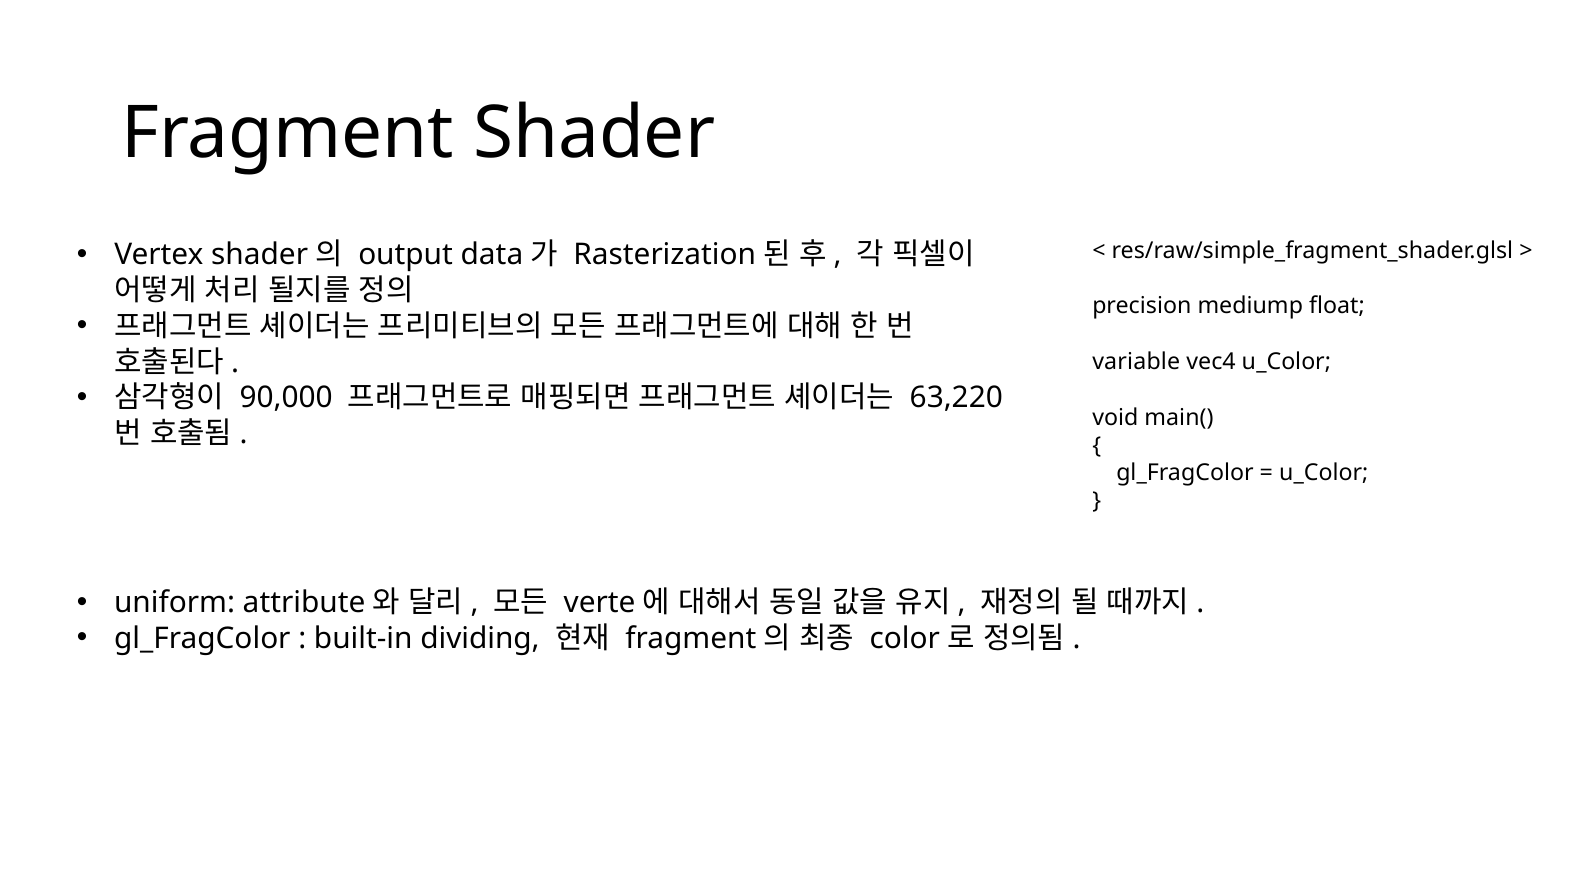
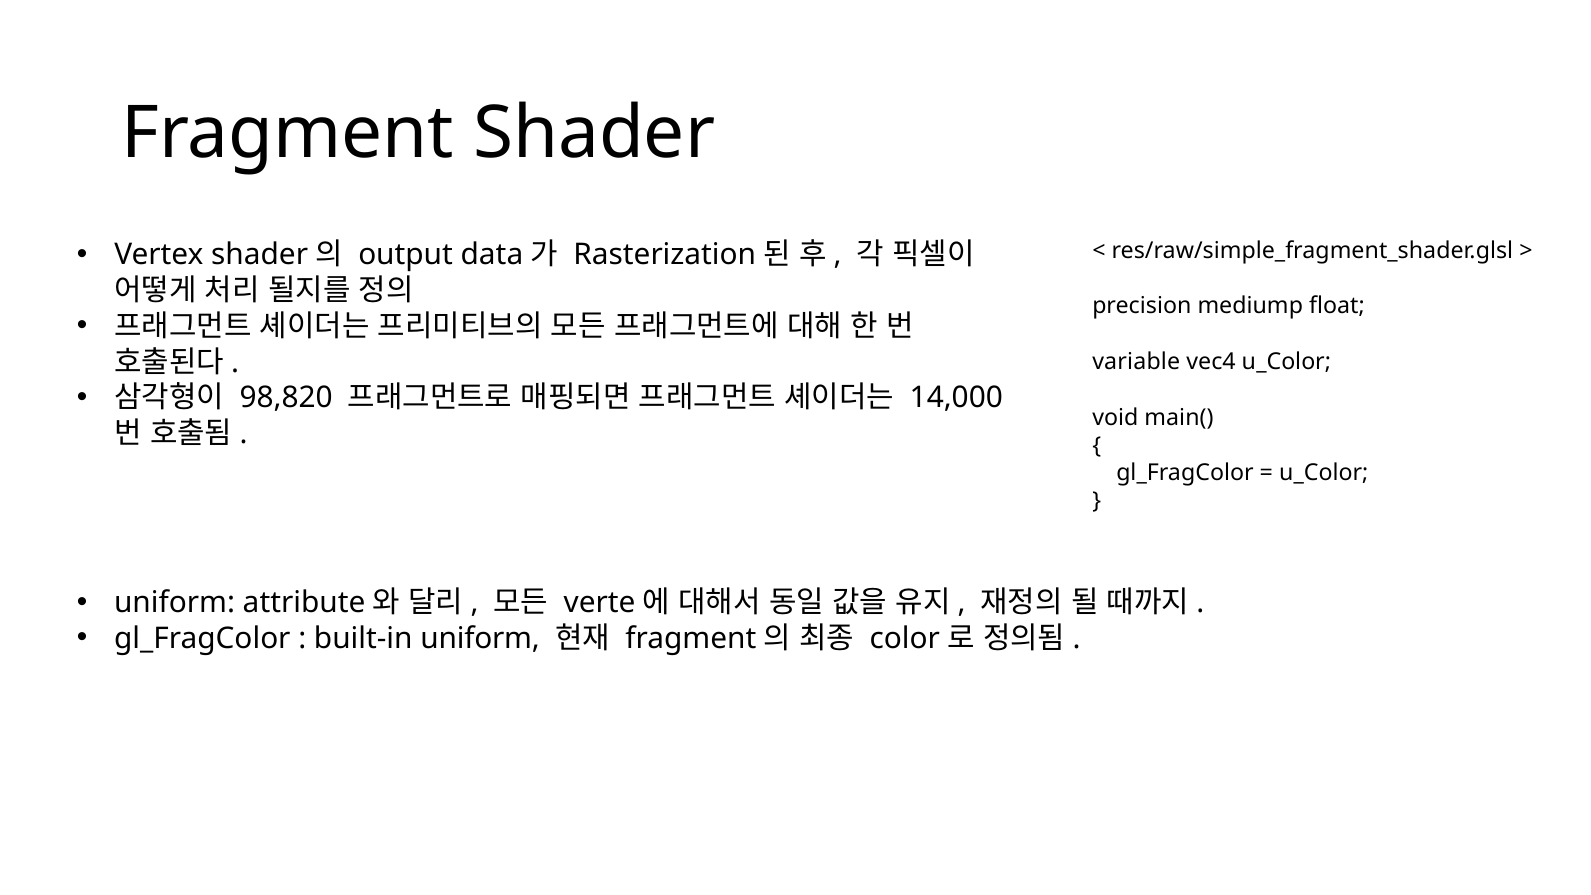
90,000: 90,000 -> 98,820 (286, 398)
63,220: 63,220 -> 14,000 (956, 398)
built-in dividing: dividing -> uniform (480, 639)
